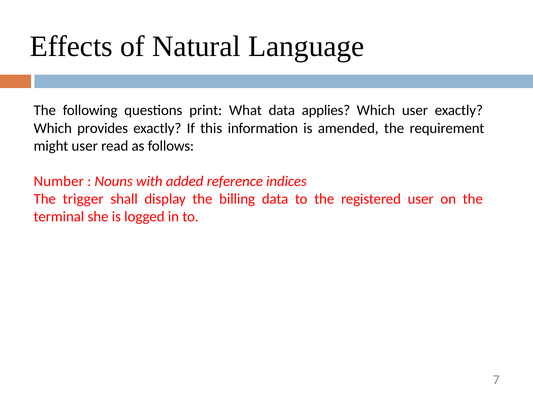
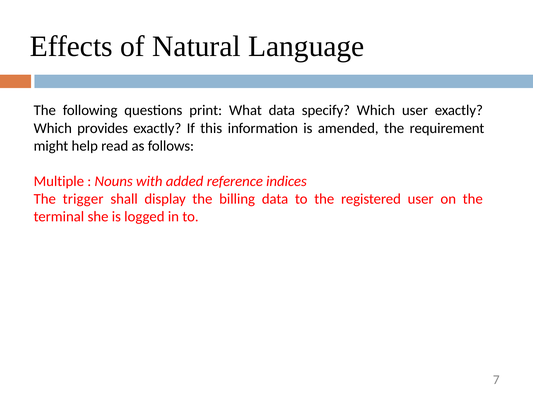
applies: applies -> specify (326, 110)
might user: user -> help (85, 146)
Number: Number -> Multiple (59, 181)
